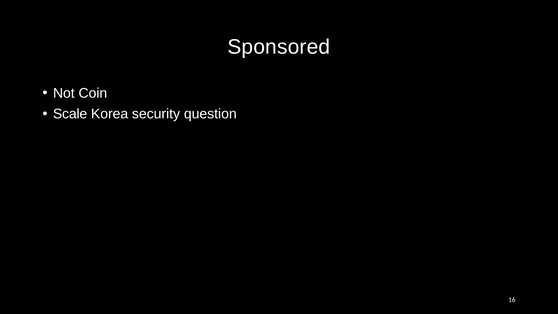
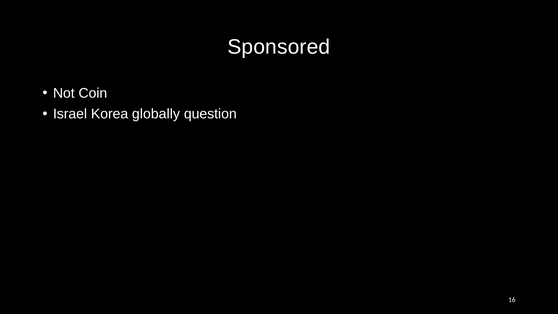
Scale: Scale -> Israel (70, 114)
security: security -> globally (156, 114)
